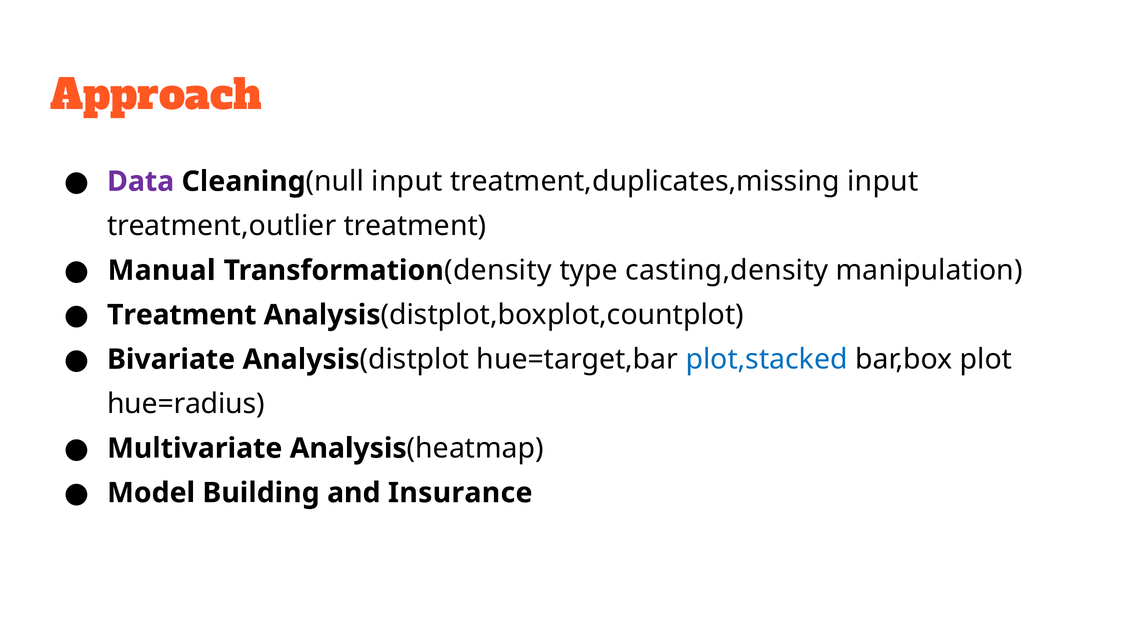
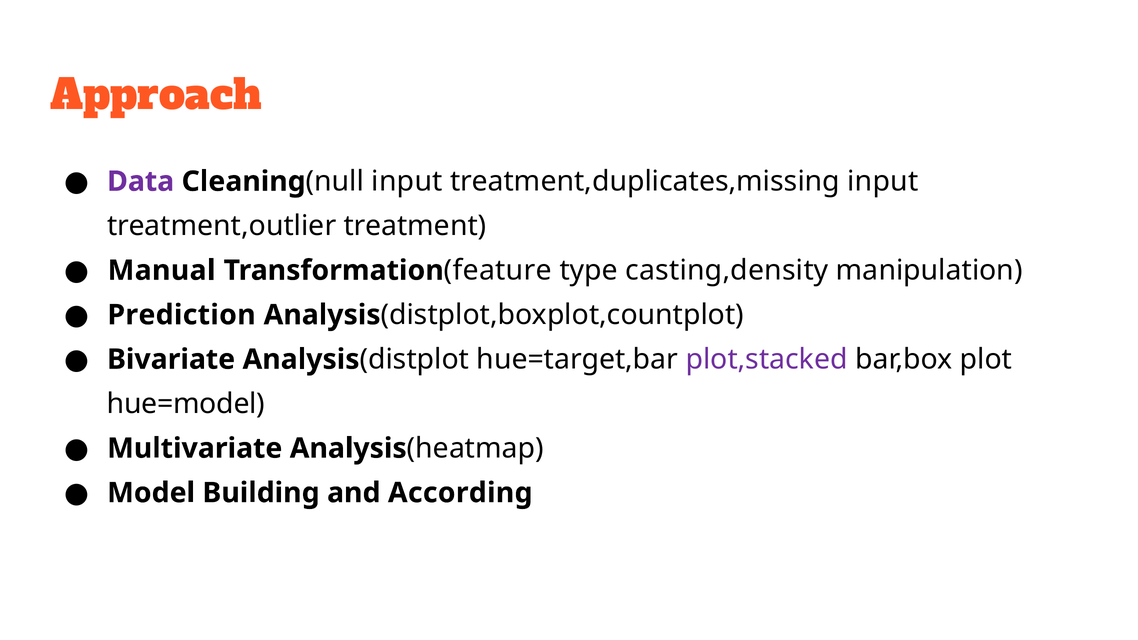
density: density -> feature (498, 270)
Treatment: Treatment -> Prediction (182, 315)
plot,stacked colour: blue -> purple (767, 359)
hue=radius: hue=radius -> hue=model (186, 404)
Insurance: Insurance -> According (460, 493)
